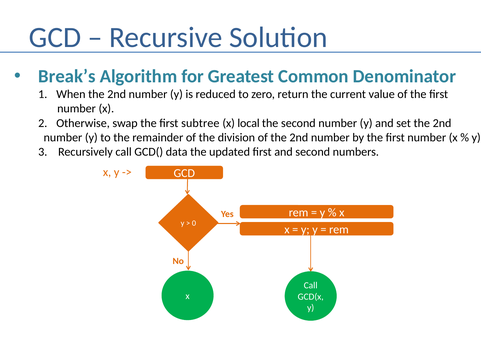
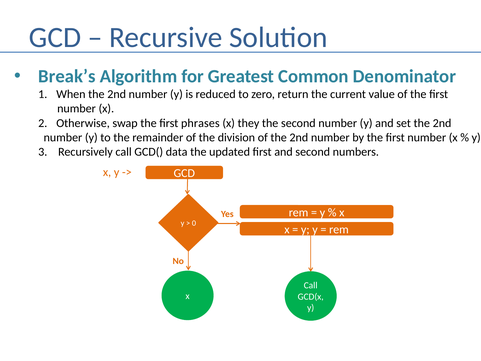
subtree: subtree -> phrases (200, 123)
local: local -> they (248, 123)
